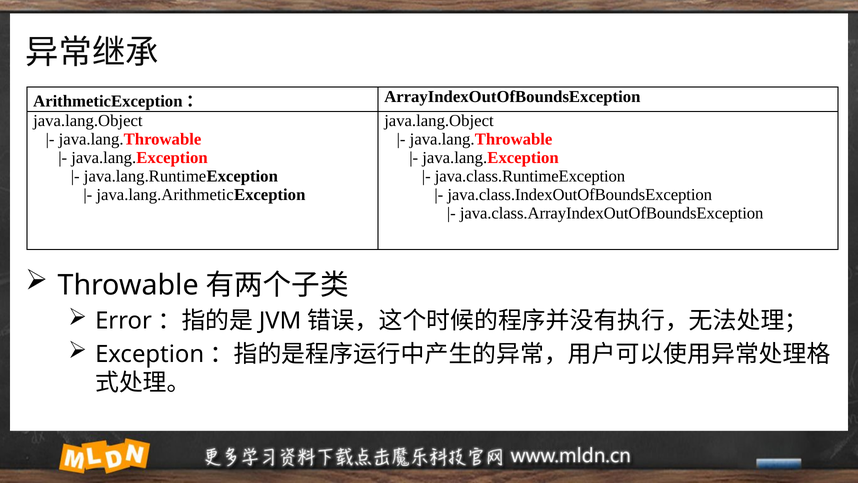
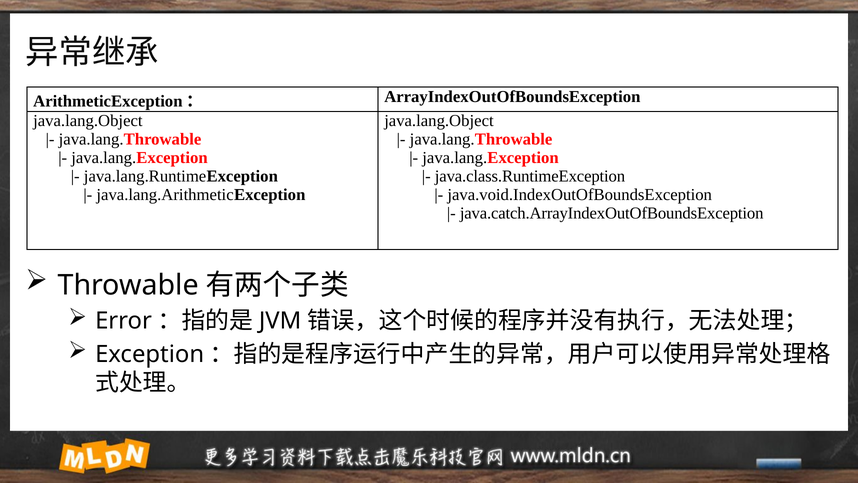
java.class.IndexOutOfBoundsException: java.class.IndexOutOfBoundsException -> java.void.IndexOutOfBoundsException (580, 195)
java.class.ArrayIndexOutOfBoundsException: java.class.ArrayIndexOutOfBoundsException -> java.catch.ArrayIndexOutOfBoundsException (612, 213)
